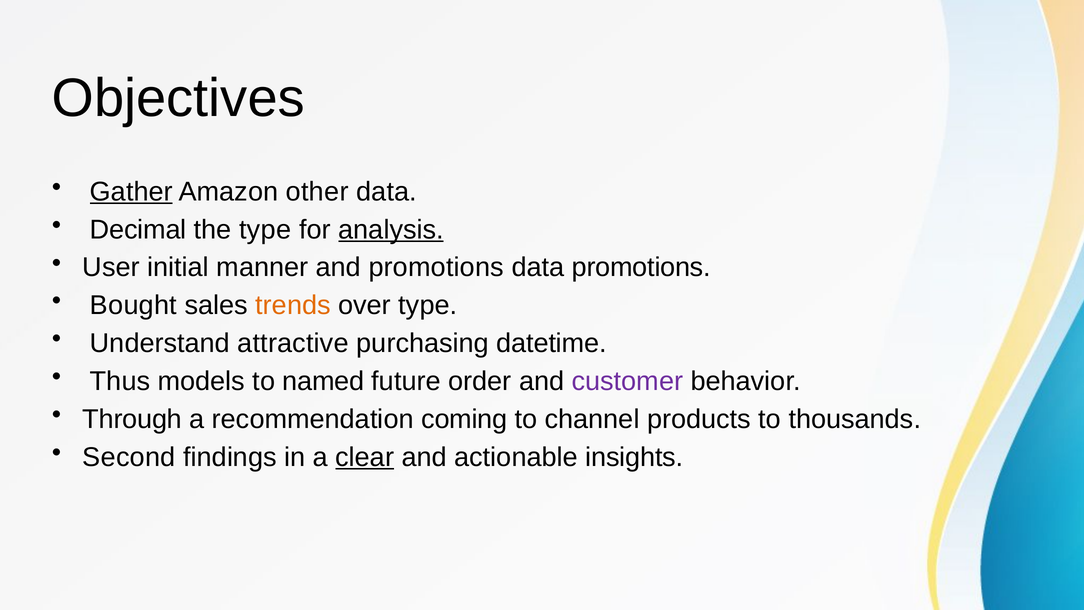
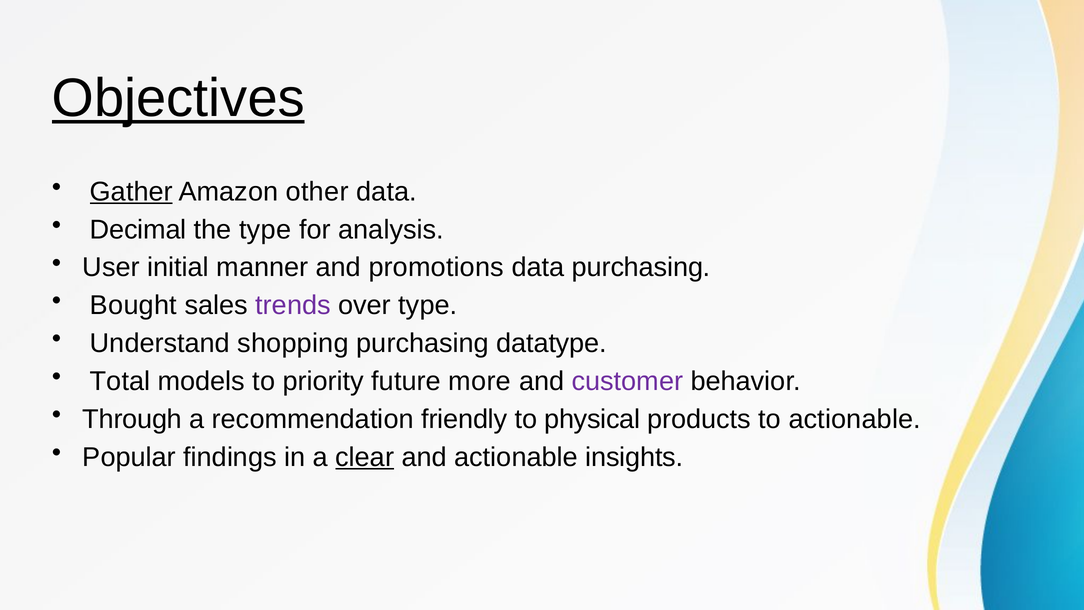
Objectives underline: none -> present (178, 98)
analysis underline: present -> none (391, 229)
data promotions: promotions -> purchasing (641, 267)
trends colour: orange -> purple (293, 305)
attractive: attractive -> shopping (293, 343)
datetime: datetime -> datatype (552, 343)
Thus: Thus -> Total (120, 381)
named: named -> priority (323, 381)
order: order -> more (480, 381)
coming: coming -> friendly (464, 419)
channel: channel -> physical (592, 419)
to thousands: thousands -> actionable (855, 419)
Second: Second -> Popular (129, 457)
